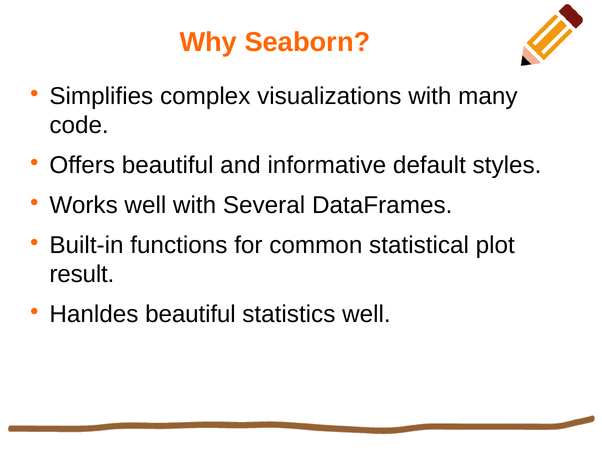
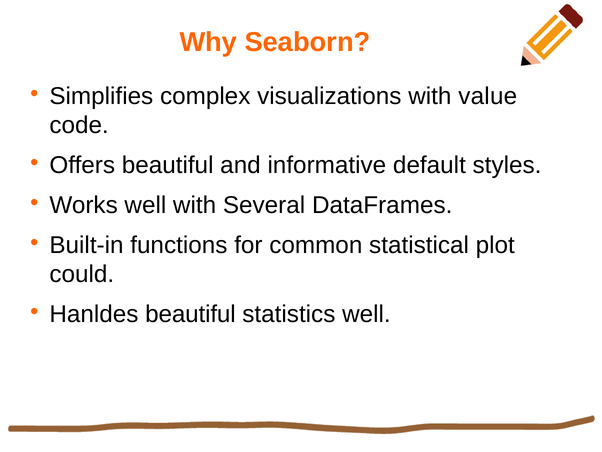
many: many -> value (488, 96)
result: result -> could (82, 274)
